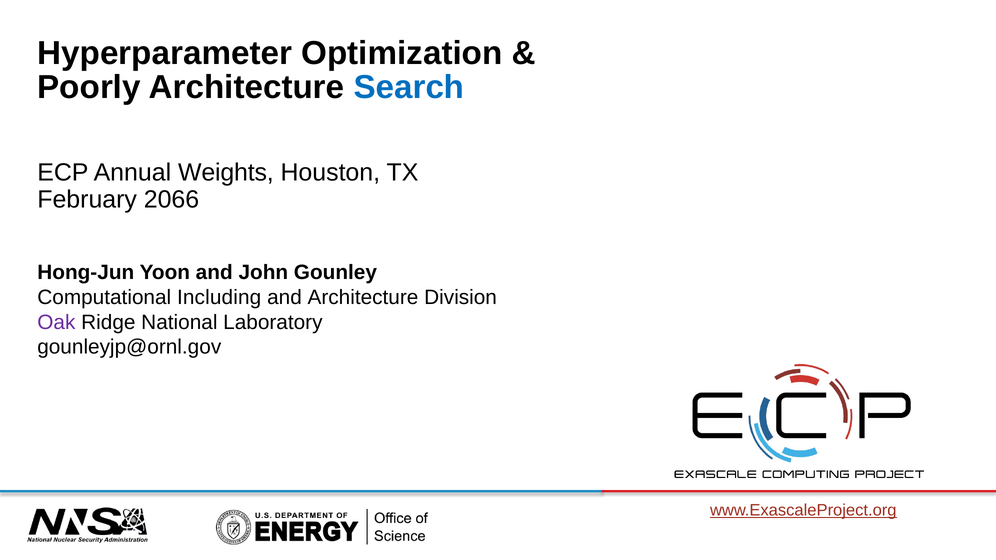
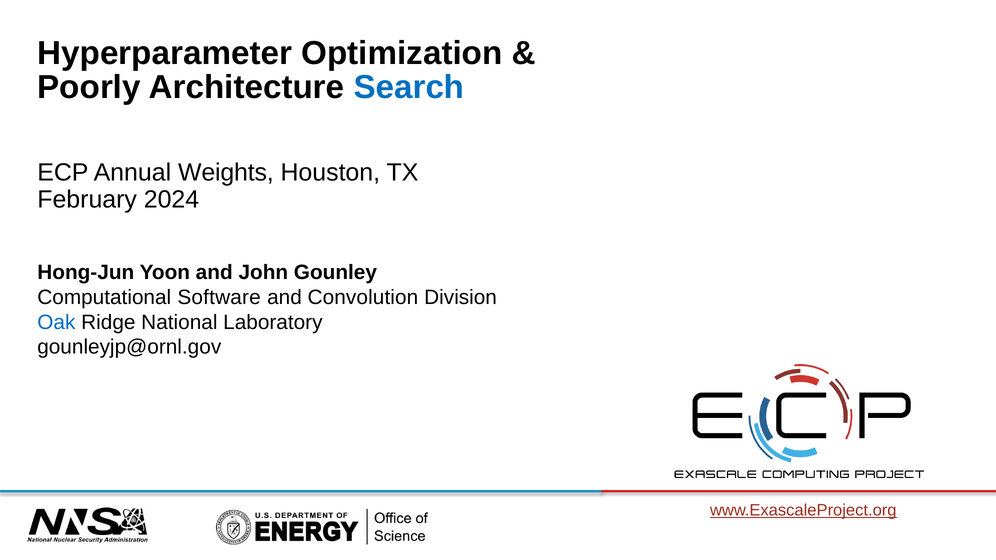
2066: 2066 -> 2024 (171, 199)
Including: Including -> Software (219, 297)
and Architecture: Architecture -> Convolution (363, 297)
Oak colour: purple -> blue (56, 322)
